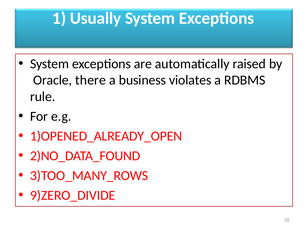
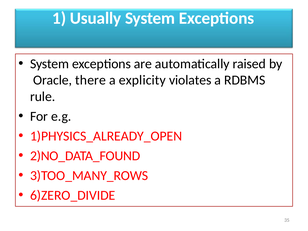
business: business -> explicity (142, 80)
1)OPENED_ALREADY_OPEN: 1)OPENED_ALREADY_OPEN -> 1)PHYSICS_ALREADY_OPEN (106, 136)
9)ZERO_DIVIDE: 9)ZERO_DIVIDE -> 6)ZERO_DIVIDE (73, 195)
